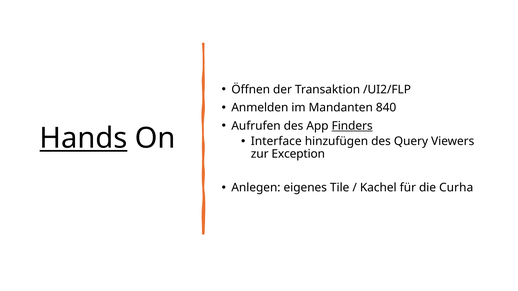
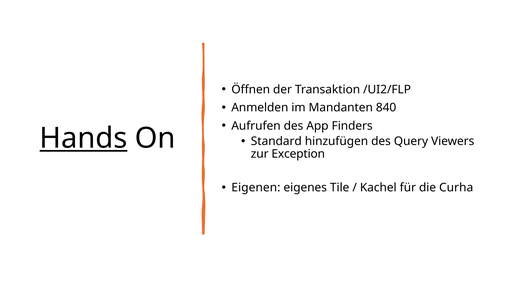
Finders underline: present -> none (352, 126)
Interface: Interface -> Standard (276, 141)
Anlegen: Anlegen -> Eigenen (256, 188)
